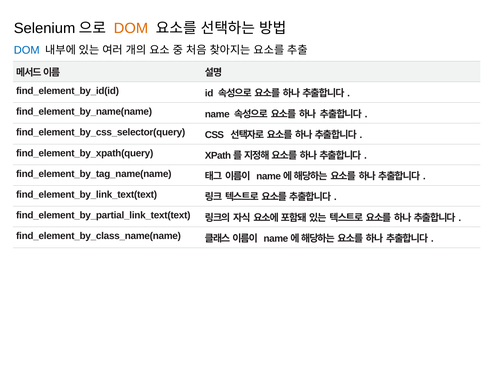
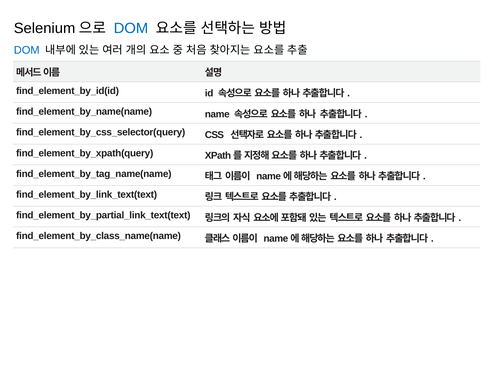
DOM colour: orange -> blue (131, 28)
